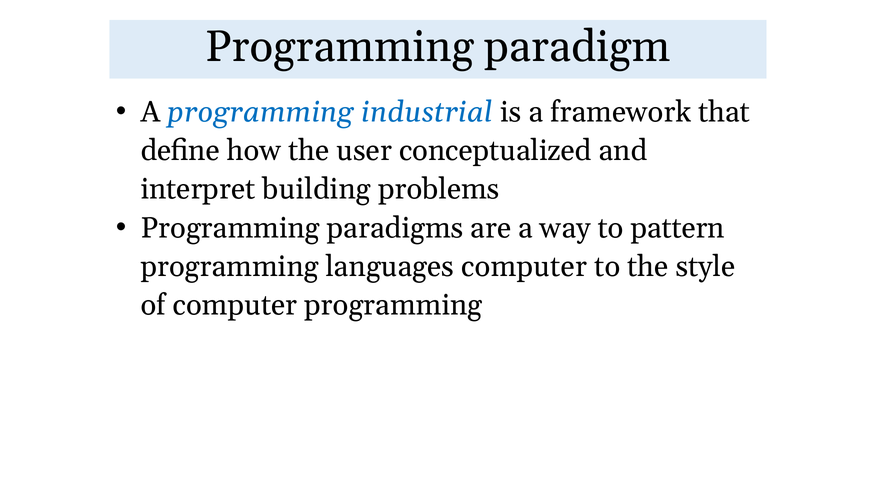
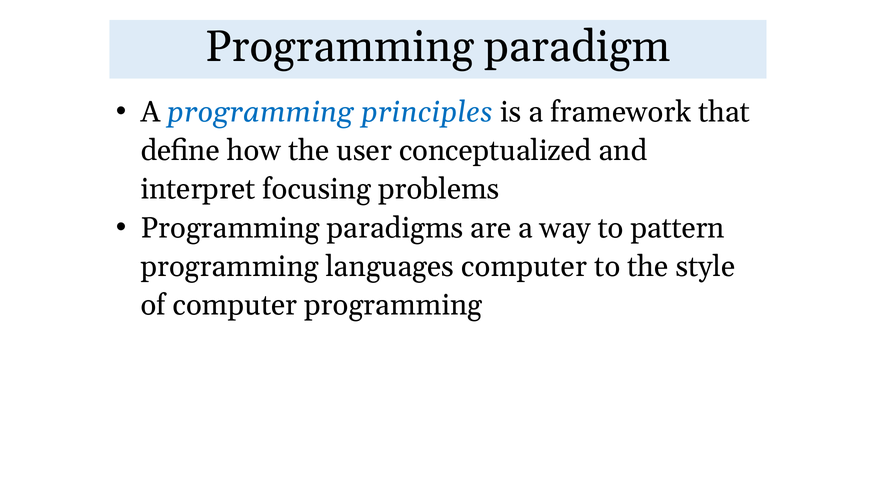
industrial: industrial -> principles (427, 112)
building: building -> focusing (317, 189)
